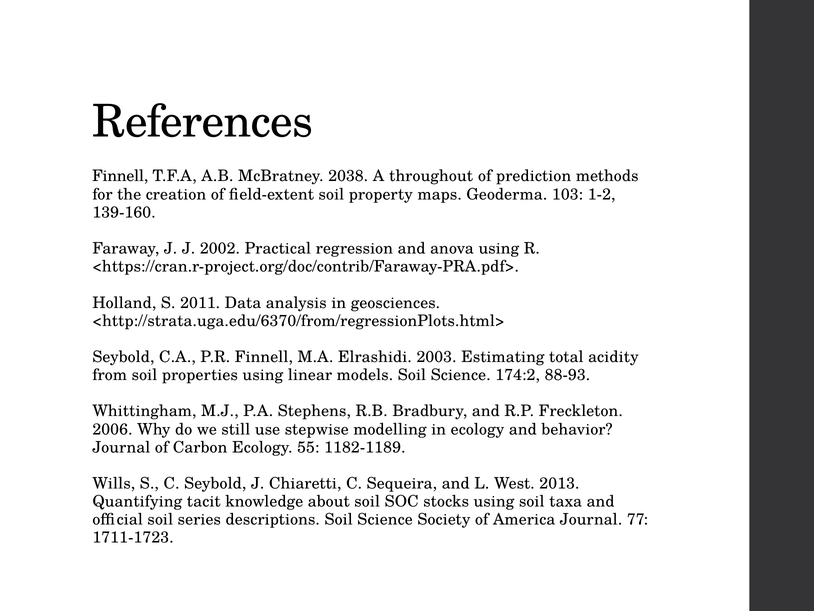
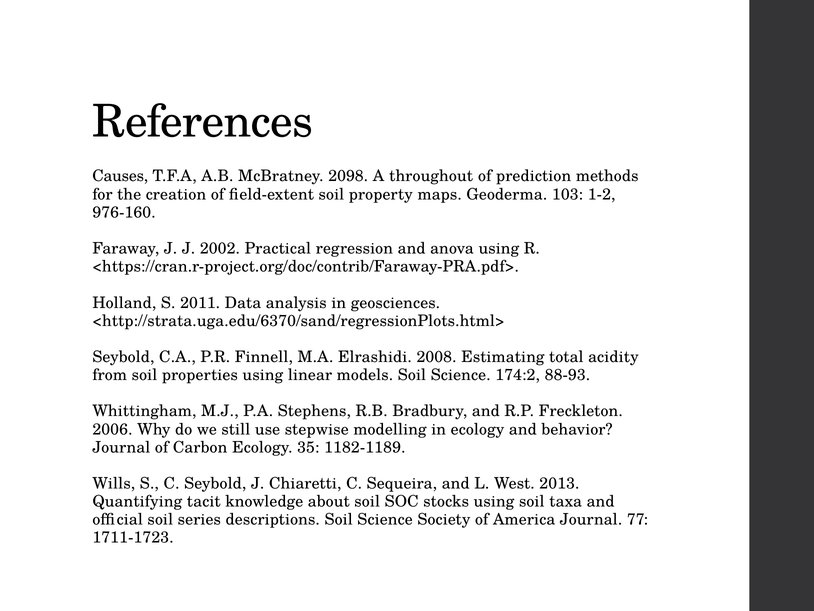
Finnell: Finnell -> Causes (120, 176)
2038: 2038 -> 2098 (348, 176)
139-160: 139-160 -> 976-160 (124, 212)
<http://strata.uga.edu/6370/from/regressionPlots.html>: <http://strata.uga.edu/6370/from/regressionPlots.html> -> <http://strata.uga.edu/6370/sand/regressionPlots.html> (299, 321)
2003: 2003 -> 2008 (437, 357)
55: 55 -> 35 (308, 447)
